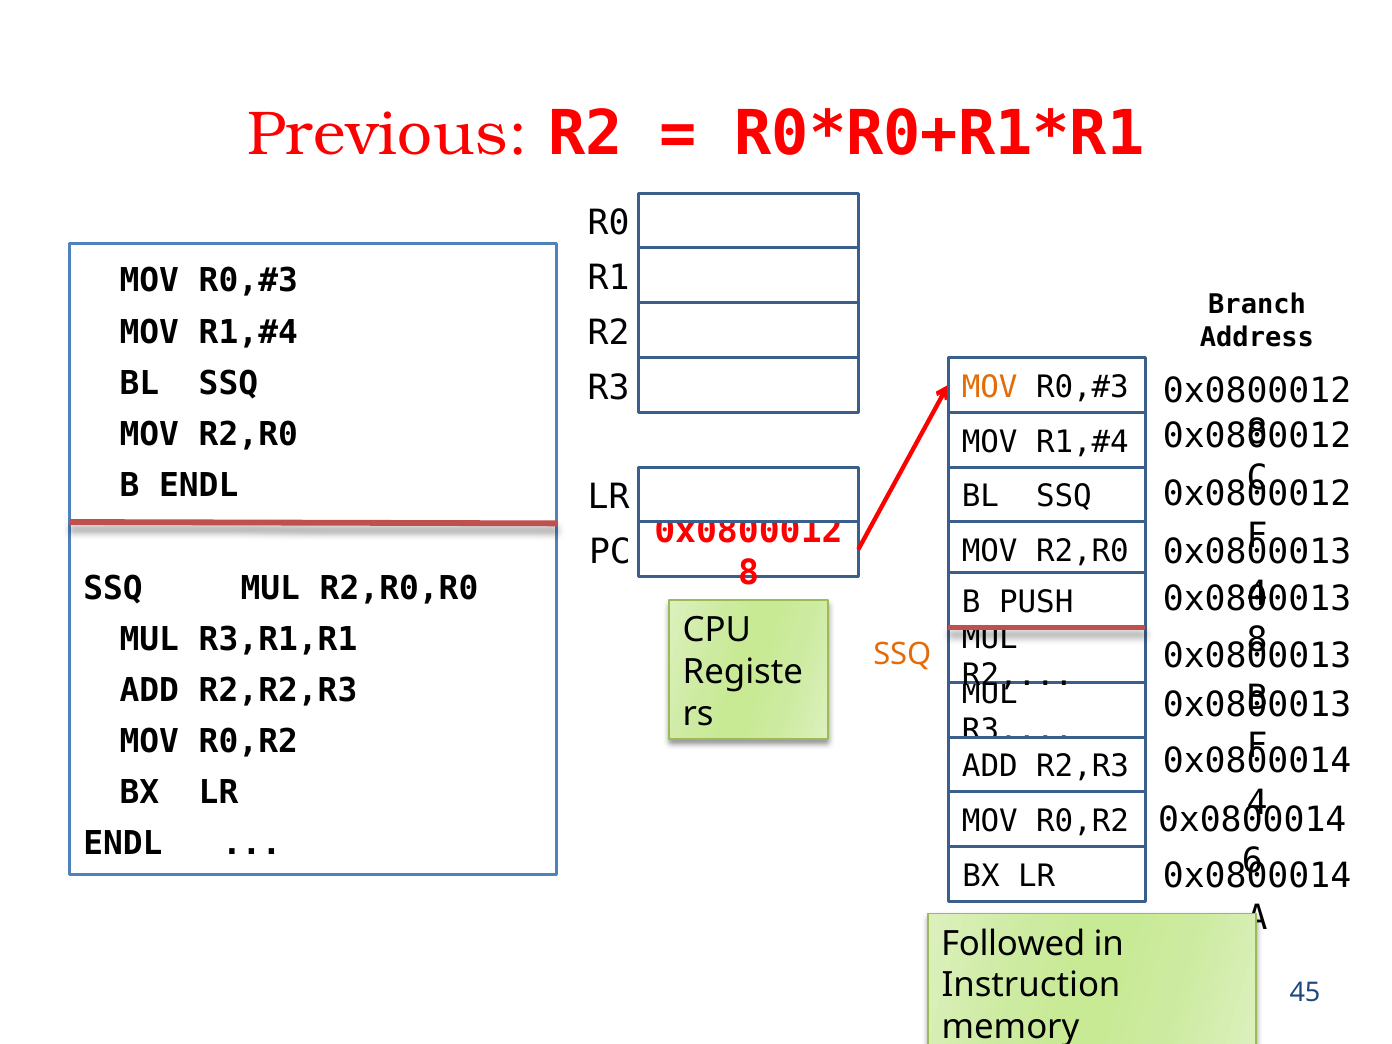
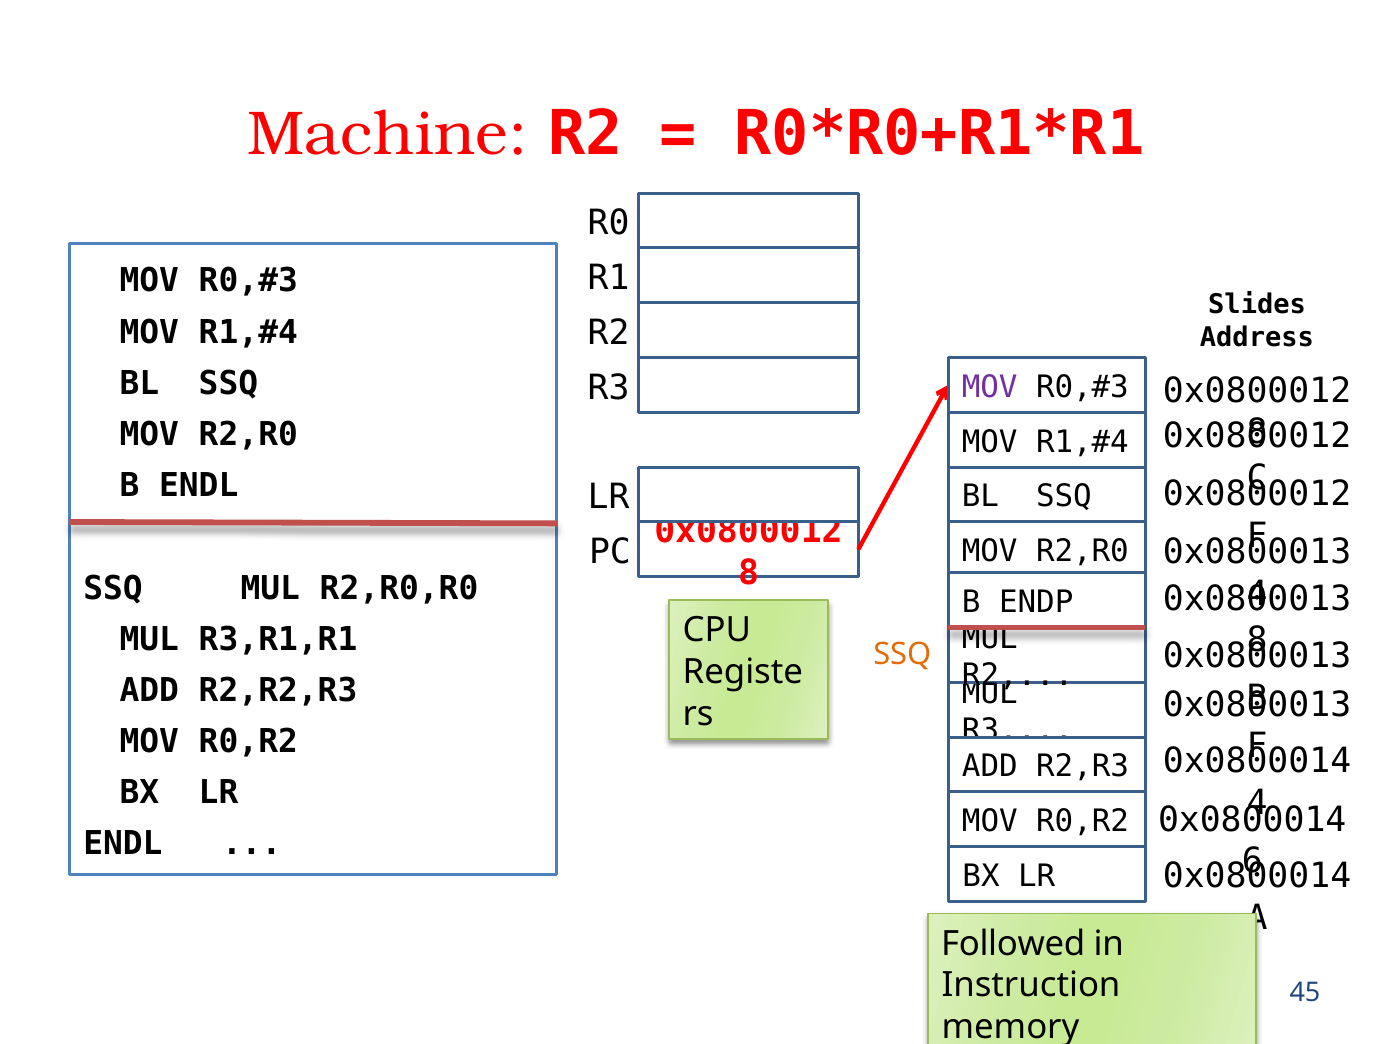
Previous: Previous -> Machine (388, 134)
Branch: Branch -> Slides (1257, 305)
MOV colour: orange -> purple (990, 387)
PUSH: PUSH -> ENDP (1036, 602)
